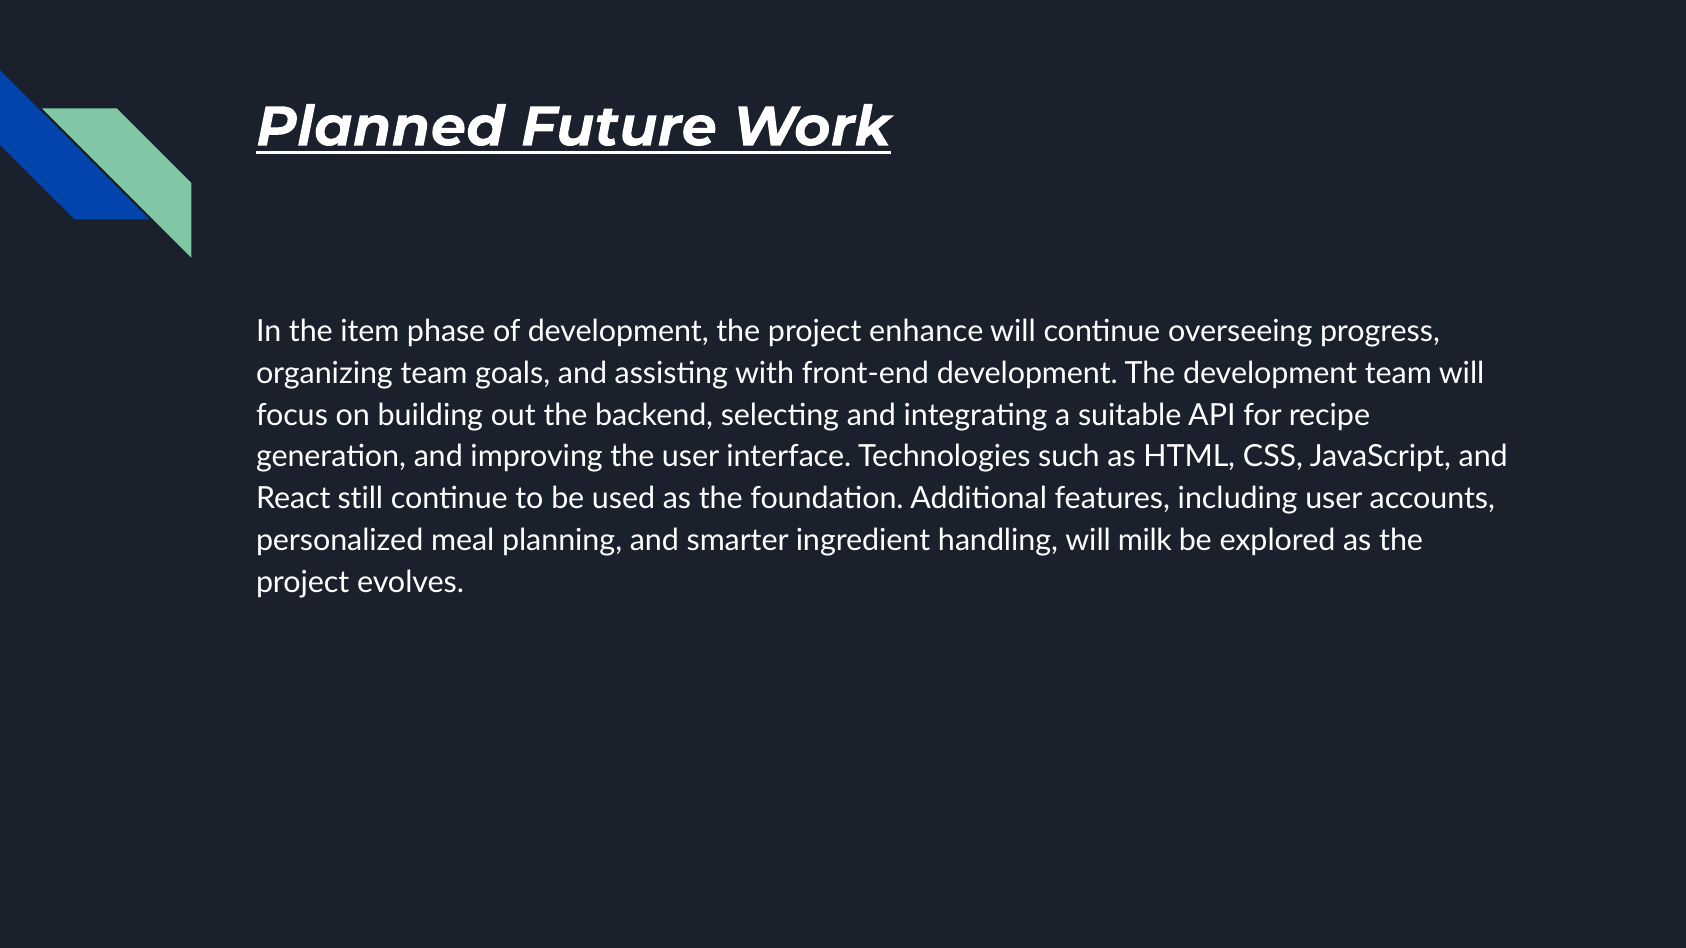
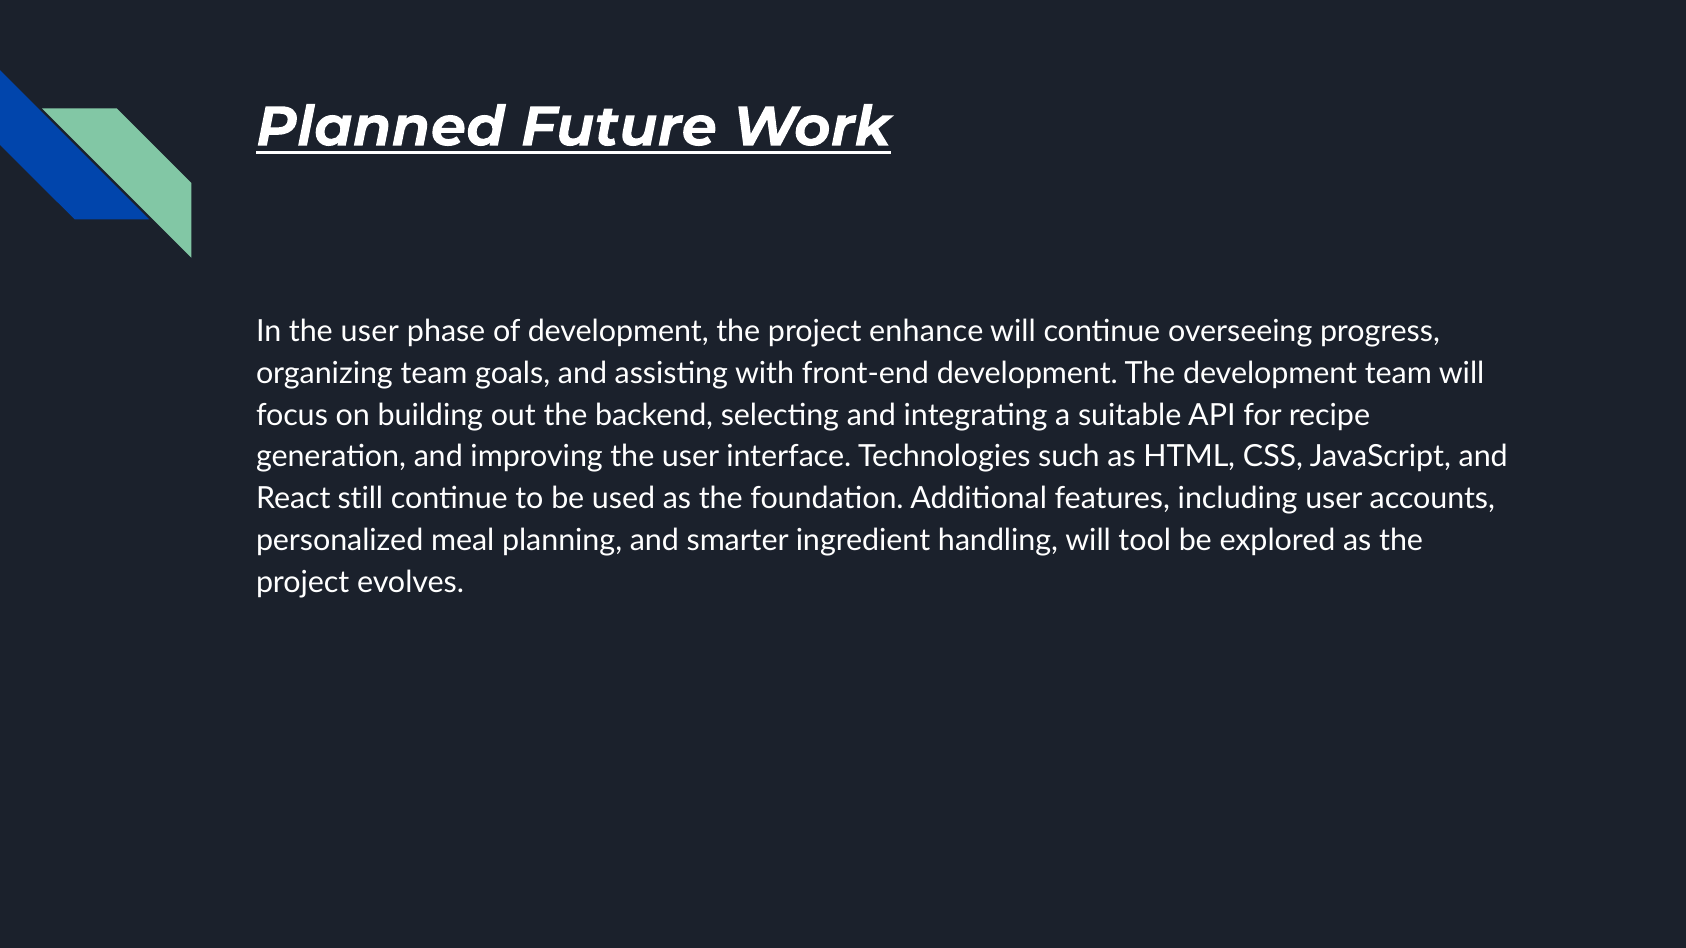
In the item: item -> user (370, 332)
milk: milk -> tool (1145, 541)
